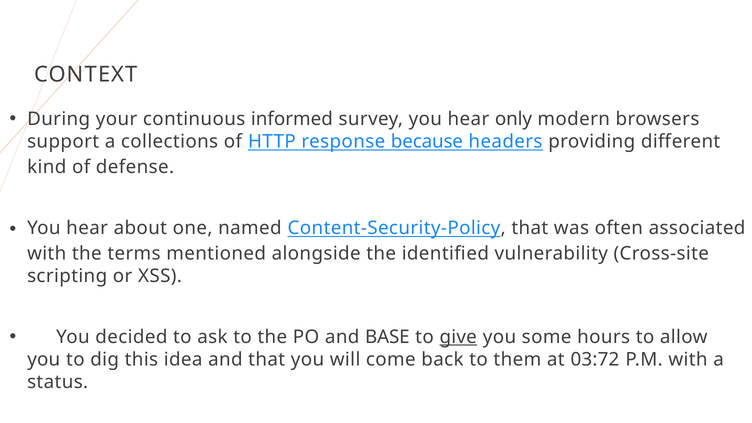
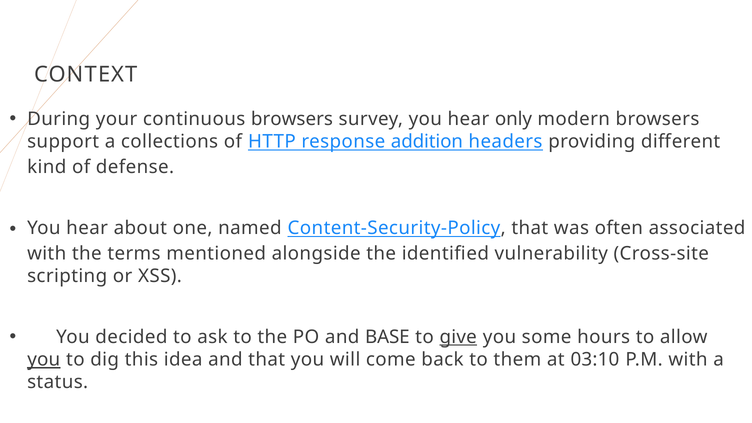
continuous informed: informed -> browsers (292, 119)
because: because -> addition (427, 142)
you underline: none -> present (44, 360)
03:72: 03:72 -> 03:10 (595, 360)
